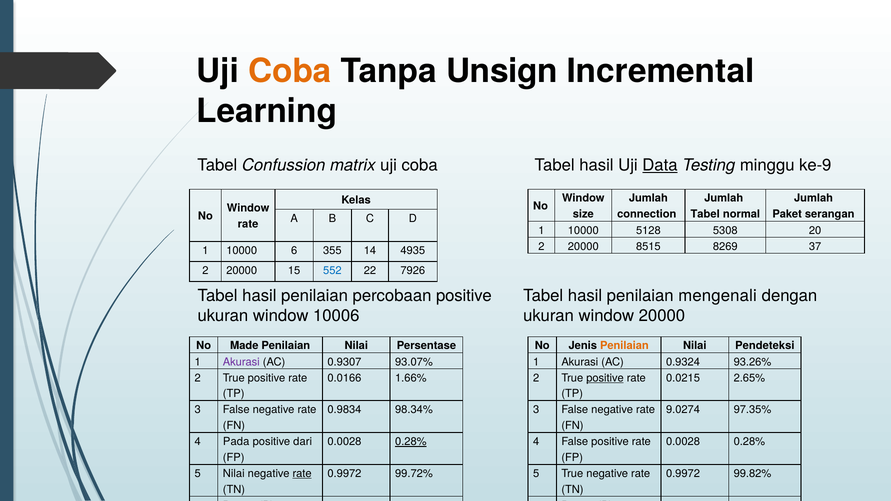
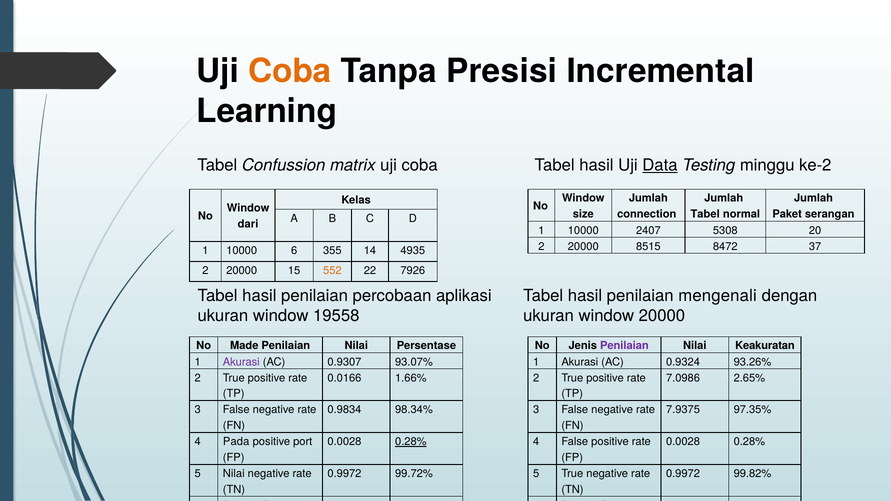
Tanpa Unsign: Unsign -> Presisi (502, 71)
ke-9: ke-9 -> ke-2 (815, 165)
rate: rate -> dari (248, 224)
5128: 5128 -> 2407 (648, 231)
8269: 8269 -> 8472 (725, 246)
552 colour: blue -> orange (332, 271)
percobaan positive: positive -> aplikasi (464, 296)
10006: 10006 -> 19558 (336, 316)
Penilaian colour: orange -> purple (624, 346)
Pendeteksi: Pendeteksi -> Keakuratan (765, 346)
positive underline: present -> none (605, 378)
0.0215: 0.0215 -> 7.0986 (683, 378)
9.0274: 9.0274 -> 7.9375 (683, 410)
dari: dari -> port (303, 442)
rate underline: present -> none (302, 474)
